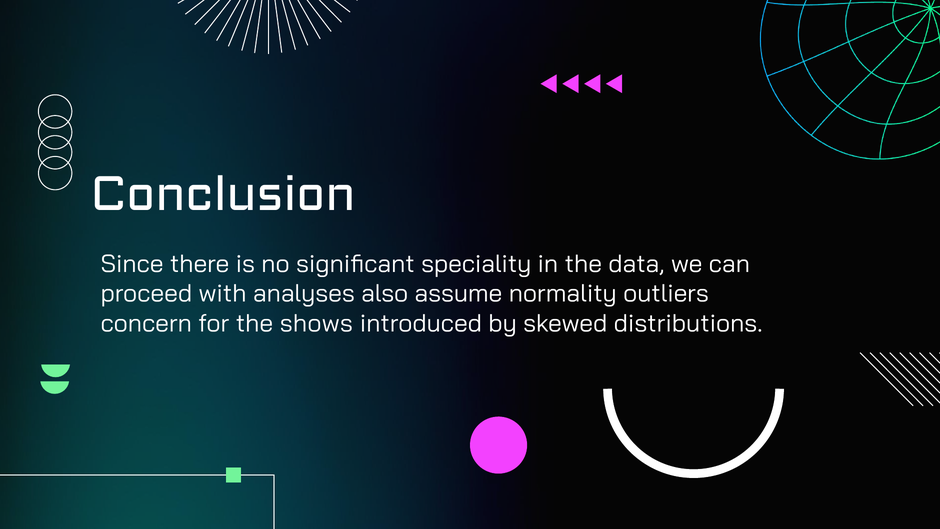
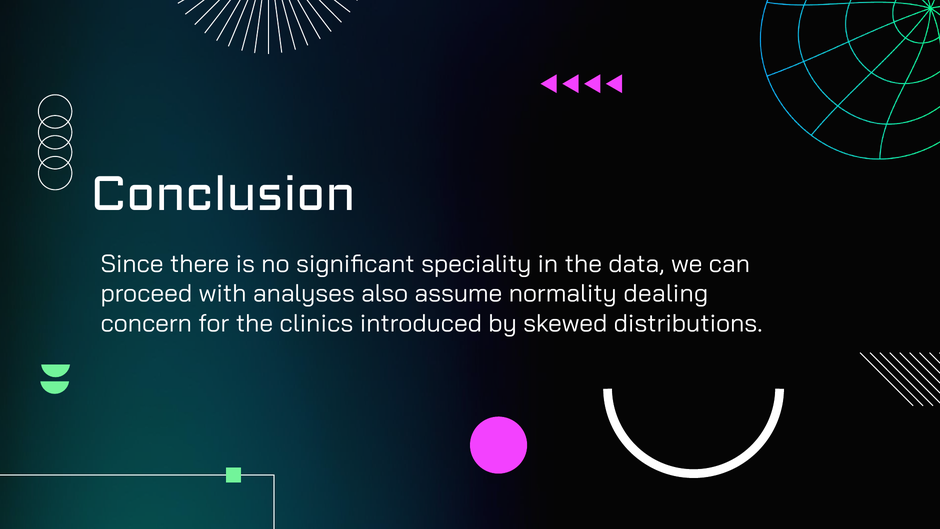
outliers: outliers -> dealing (666, 294)
shows: shows -> clinics (316, 323)
